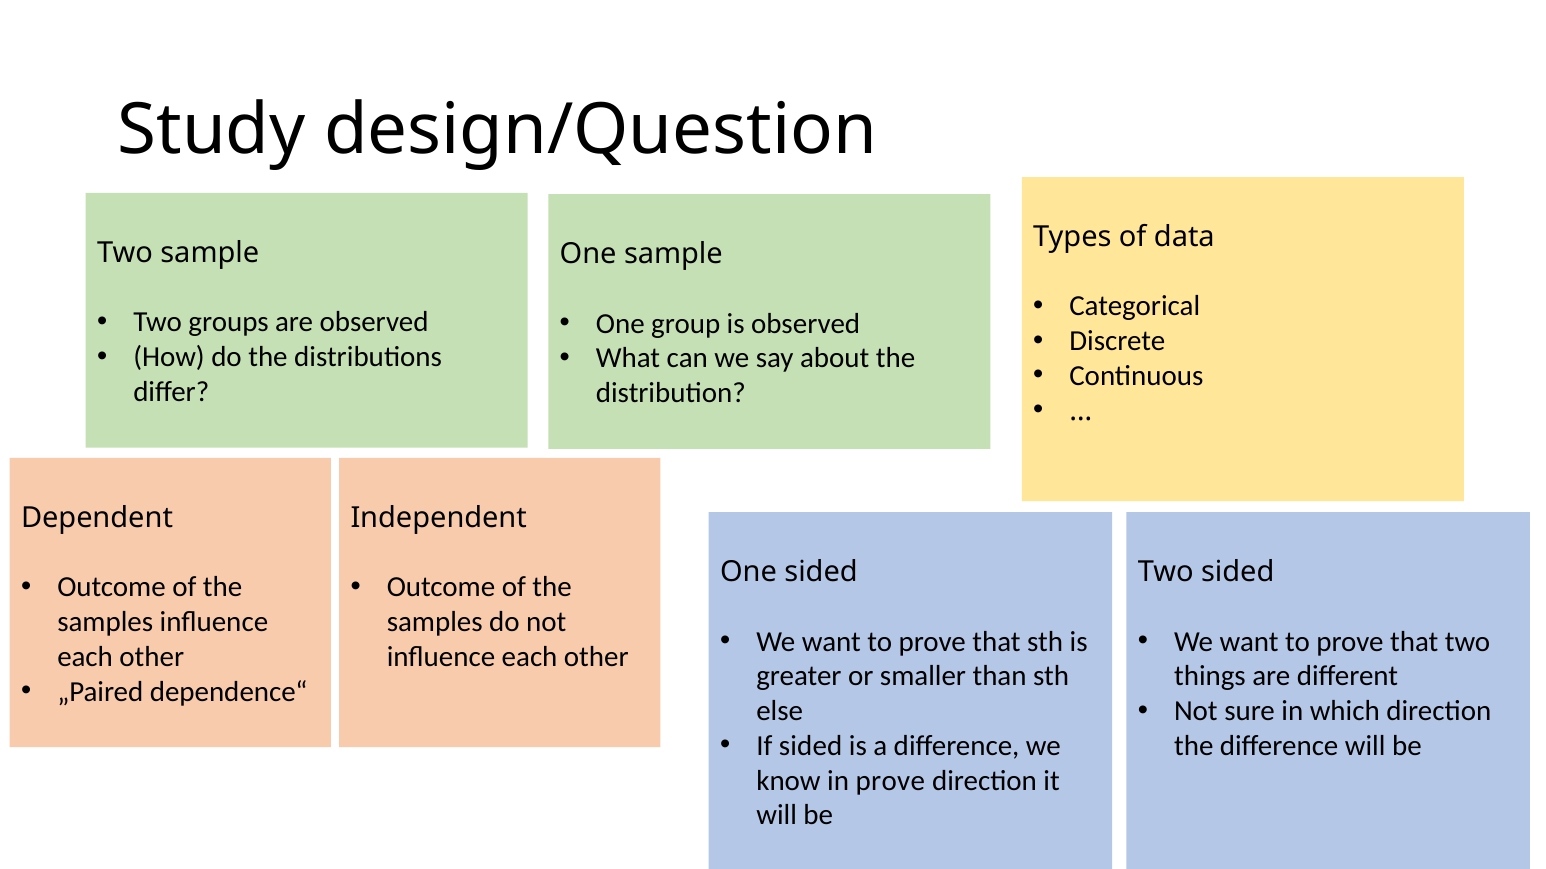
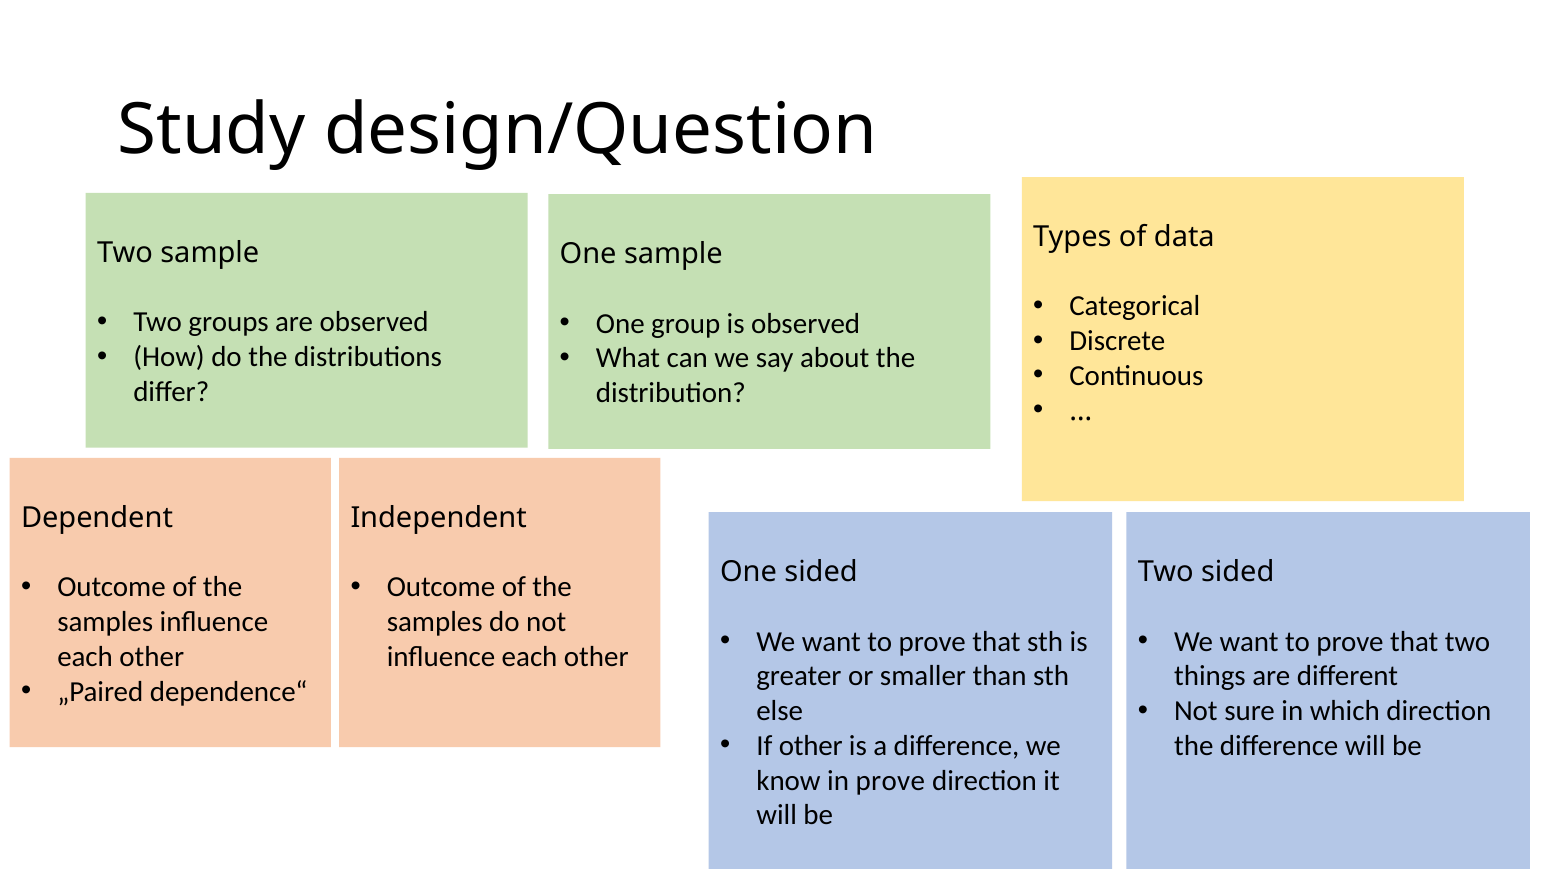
If sided: sided -> other (811, 746)
